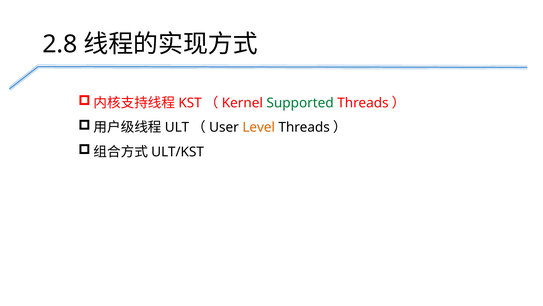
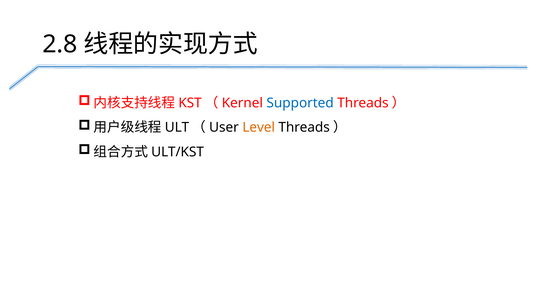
Supported colour: green -> blue (300, 103)
